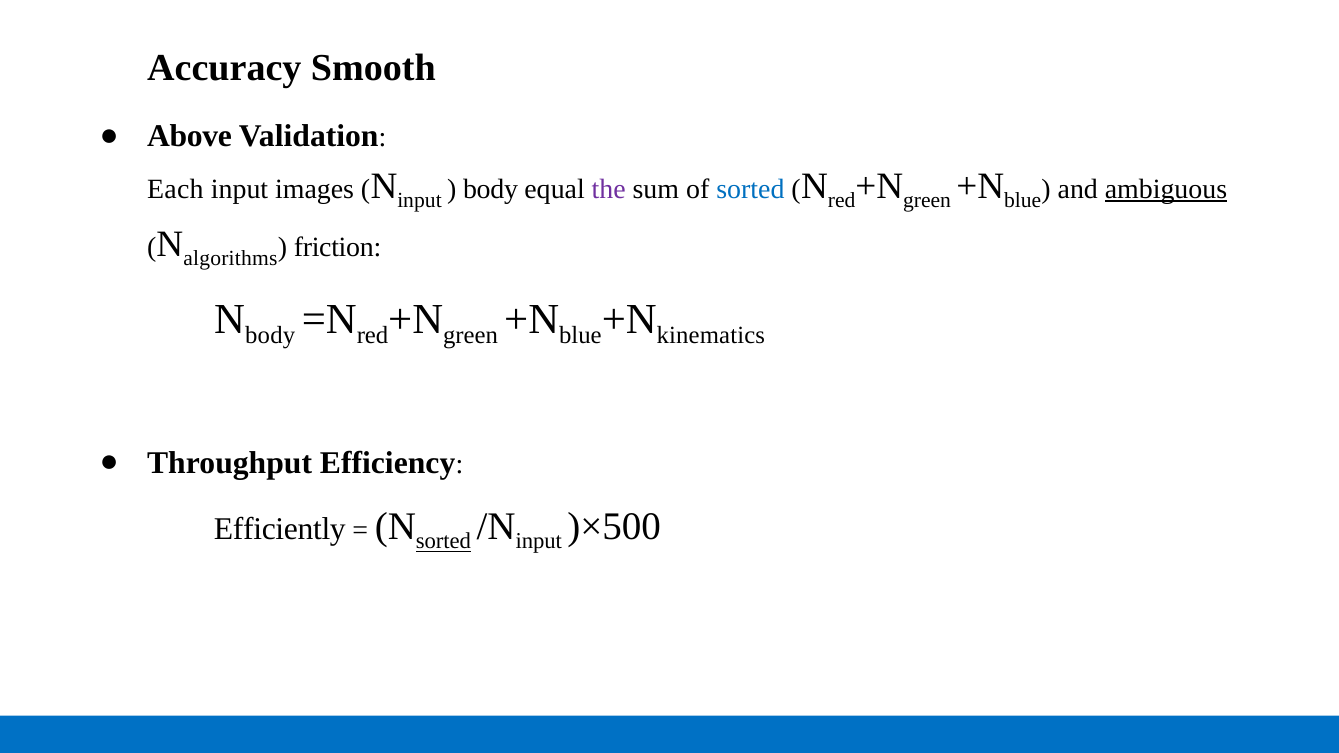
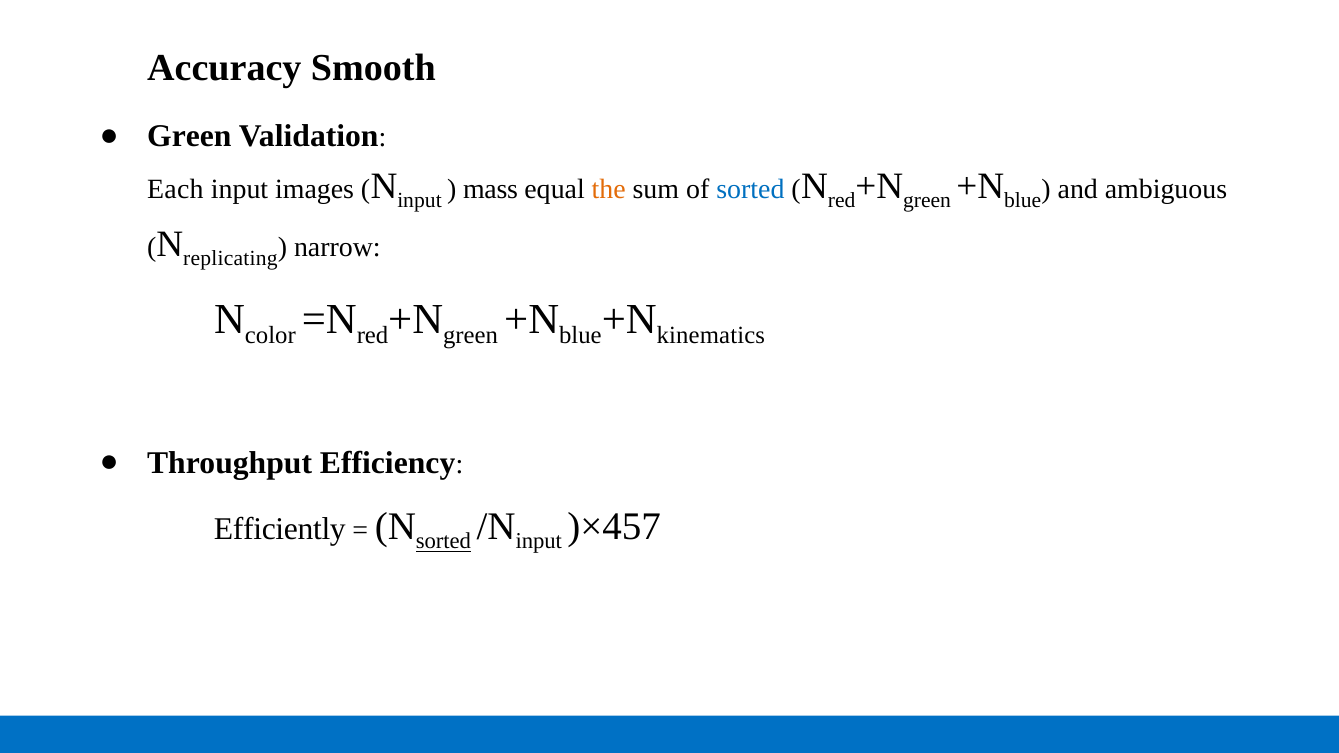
Above: Above -> Green (189, 137)
body: body -> mass (491, 189)
the colour: purple -> orange (609, 189)
ambiguous underline: present -> none (1166, 189)
algorithms: algorithms -> replicating (230, 259)
friction: friction -> narrow (337, 247)
body: body -> color (270, 336)
)×500: )×500 -> )×457 (614, 526)
